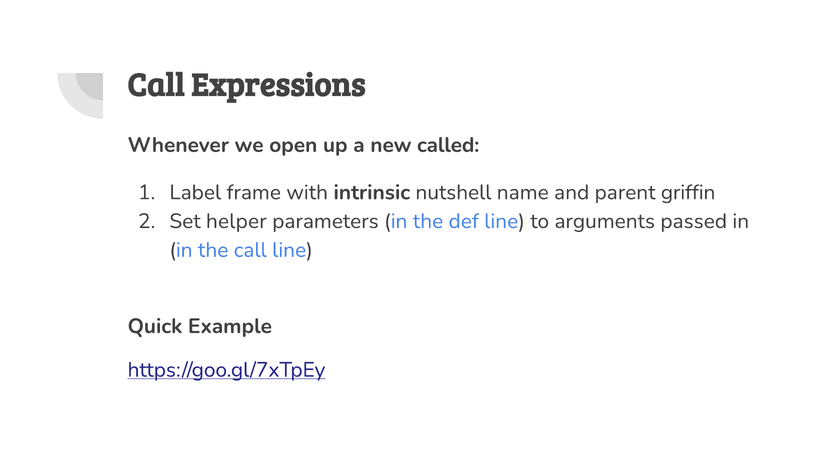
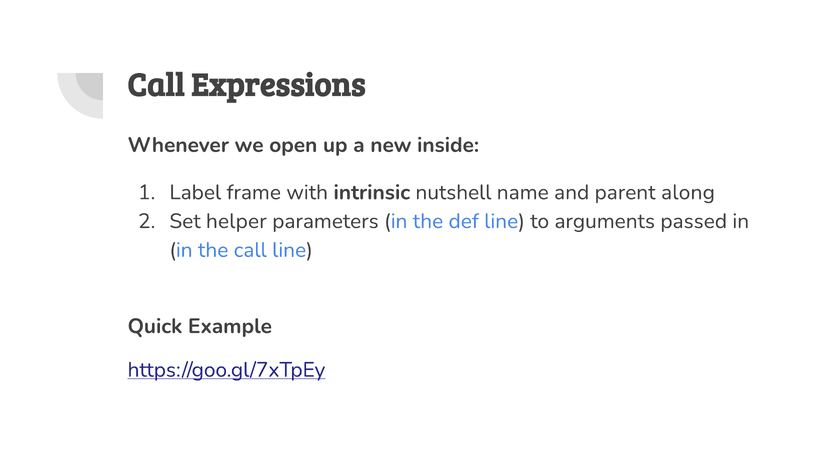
called: called -> inside (448, 145)
griffin: griffin -> along (688, 192)
